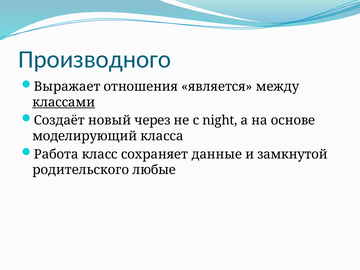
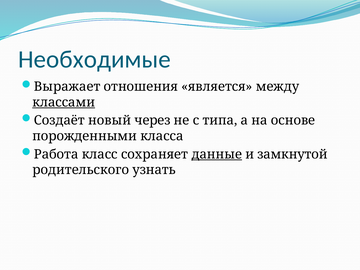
Производного: Производного -> Необходимые (94, 59)
night: night -> типа (220, 120)
моделирующий: моделирующий -> порожденными (85, 136)
данные underline: none -> present (217, 154)
любые: любые -> узнать (154, 170)
